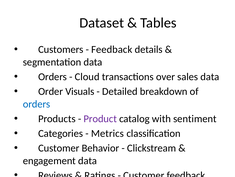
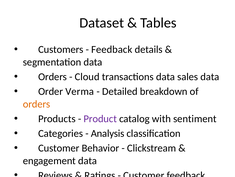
transactions over: over -> data (166, 76)
Visuals: Visuals -> Verma (80, 91)
orders colour: blue -> orange (37, 104)
Metrics: Metrics -> Analysis (108, 133)
